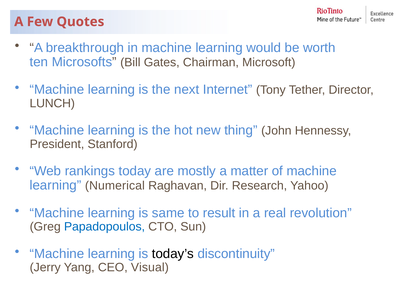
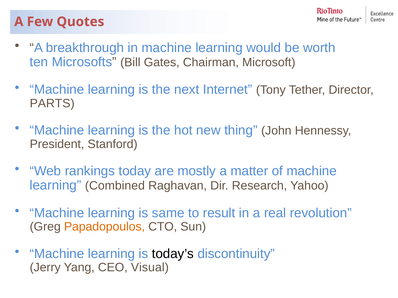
LUNCH: LUNCH -> PARTS (52, 103)
Numerical: Numerical -> Combined (115, 186)
Papadopoulos colour: blue -> orange (104, 227)
